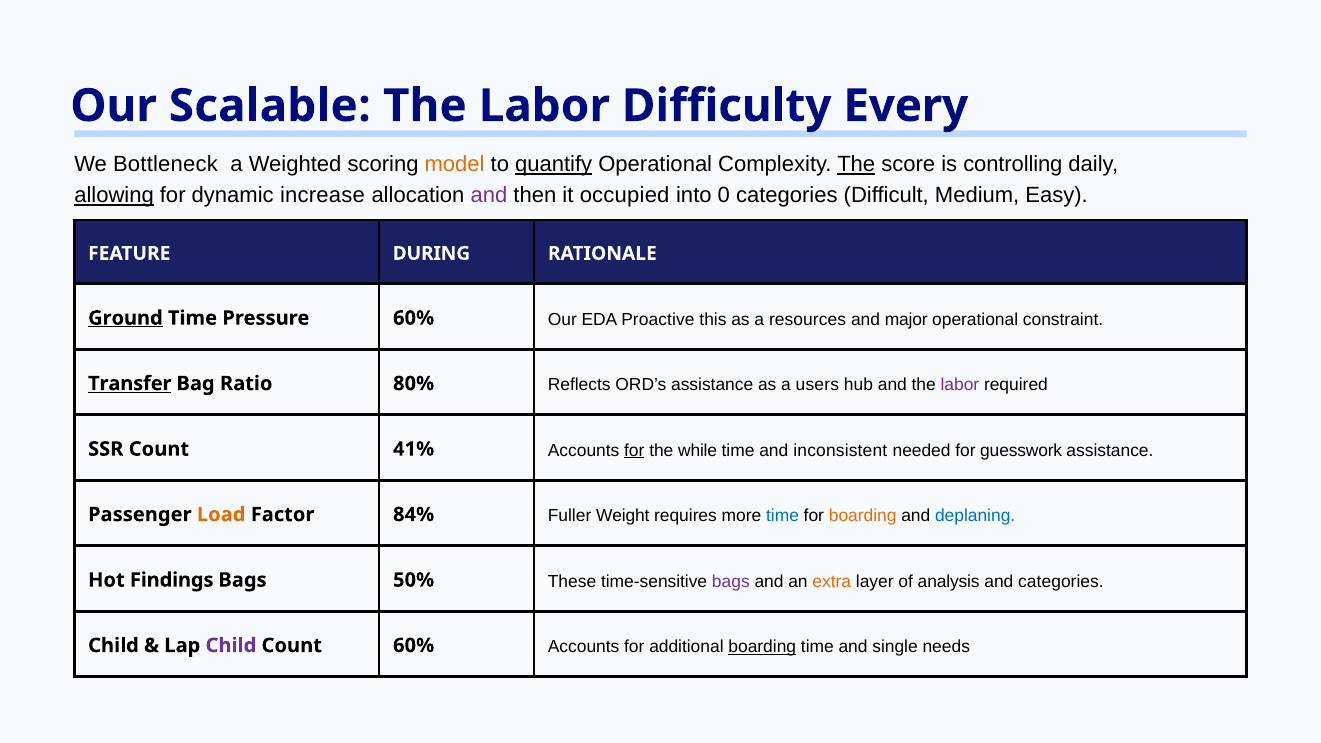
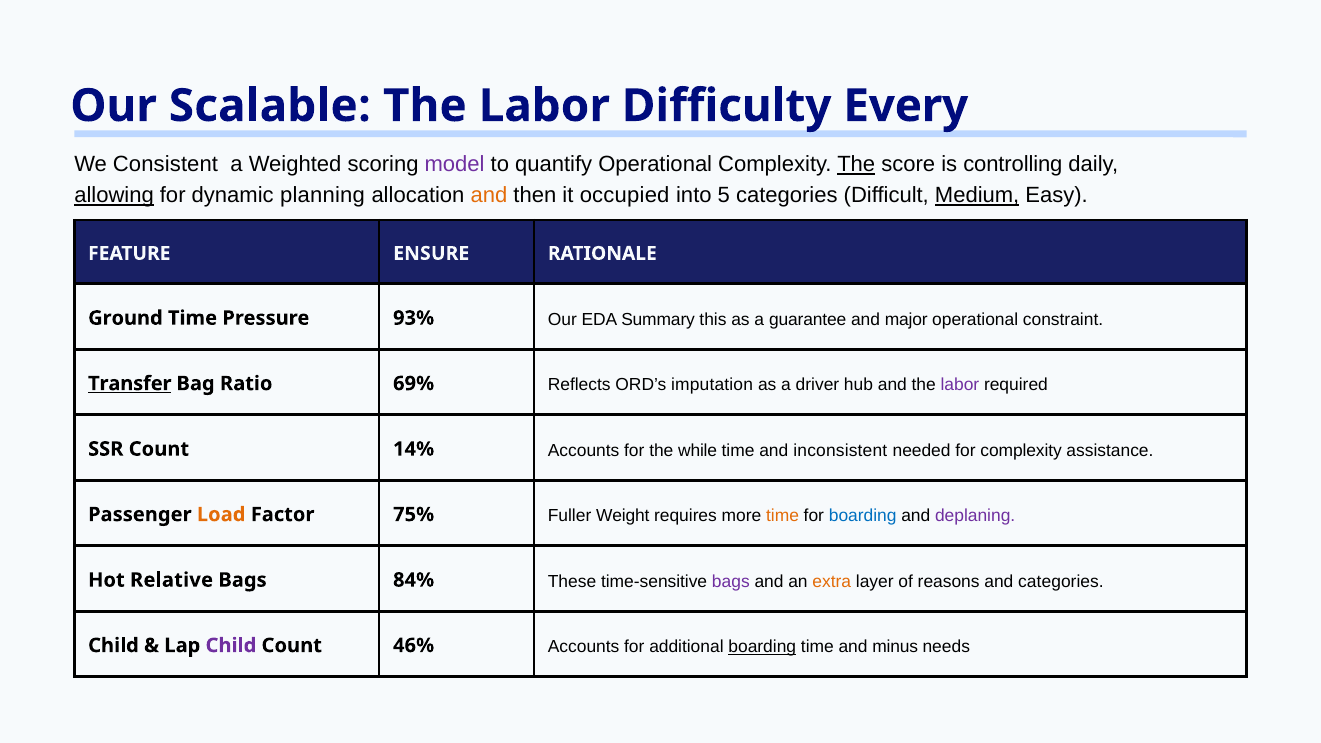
Bottleneck: Bottleneck -> Consistent (166, 165)
model colour: orange -> purple (455, 165)
quantify underline: present -> none (554, 165)
increase: increase -> planning (322, 195)
and colour: purple -> orange (489, 195)
0: 0 -> 5 (724, 195)
Medium underline: none -> present (977, 195)
DURING: DURING -> ENSURE (431, 253)
Ground underline: present -> none (125, 318)
Pressure 60%: 60% -> 93% (414, 318)
Proactive: Proactive -> Summary (658, 319)
resources: resources -> guarantee (808, 319)
80%: 80% -> 69% (414, 384)
ORD’s assistance: assistance -> imputation (712, 385)
users: users -> driver (817, 385)
41%: 41% -> 14% (414, 449)
for underline: present -> none (634, 450)
for guesswork: guesswork -> complexity (1021, 450)
84%: 84% -> 75% (414, 515)
time colour: blue -> orange (783, 516)
boarding colour: orange -> blue (863, 516)
deplaning colour: blue -> purple (975, 516)
Findings: Findings -> Relative (172, 580)
50%: 50% -> 84% (414, 580)
analysis: analysis -> reasons (949, 581)
Count 60%: 60% -> 46% (414, 646)
single: single -> minus (895, 647)
